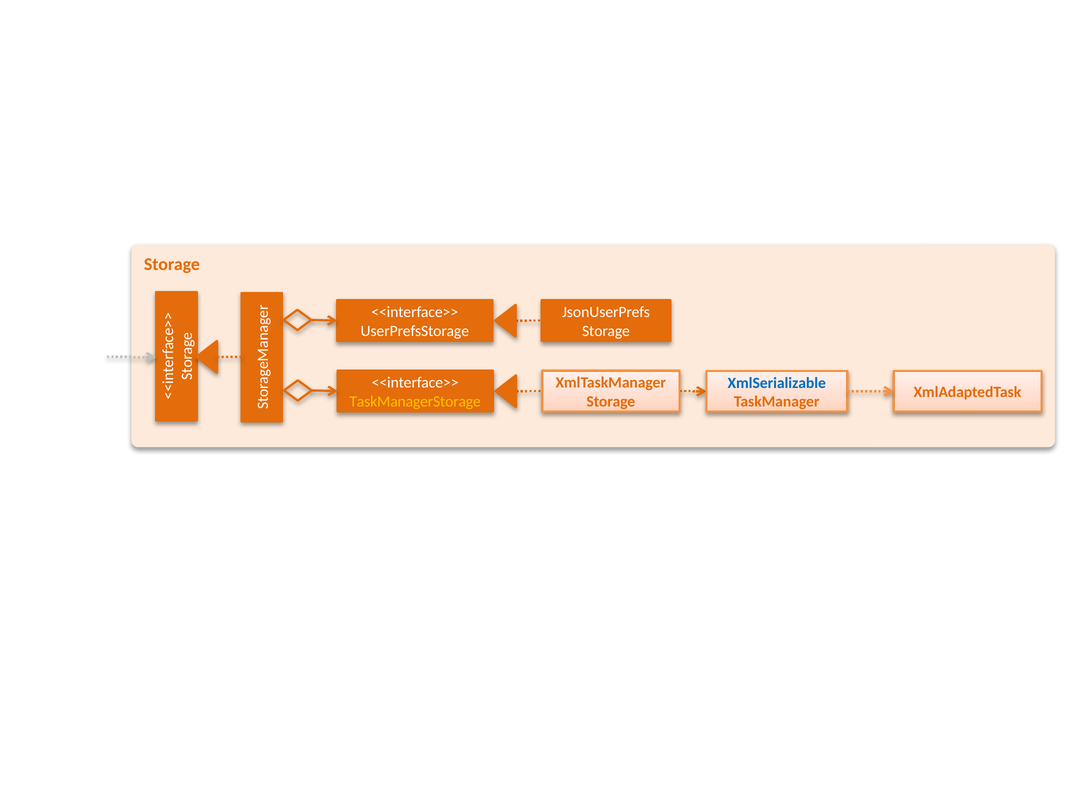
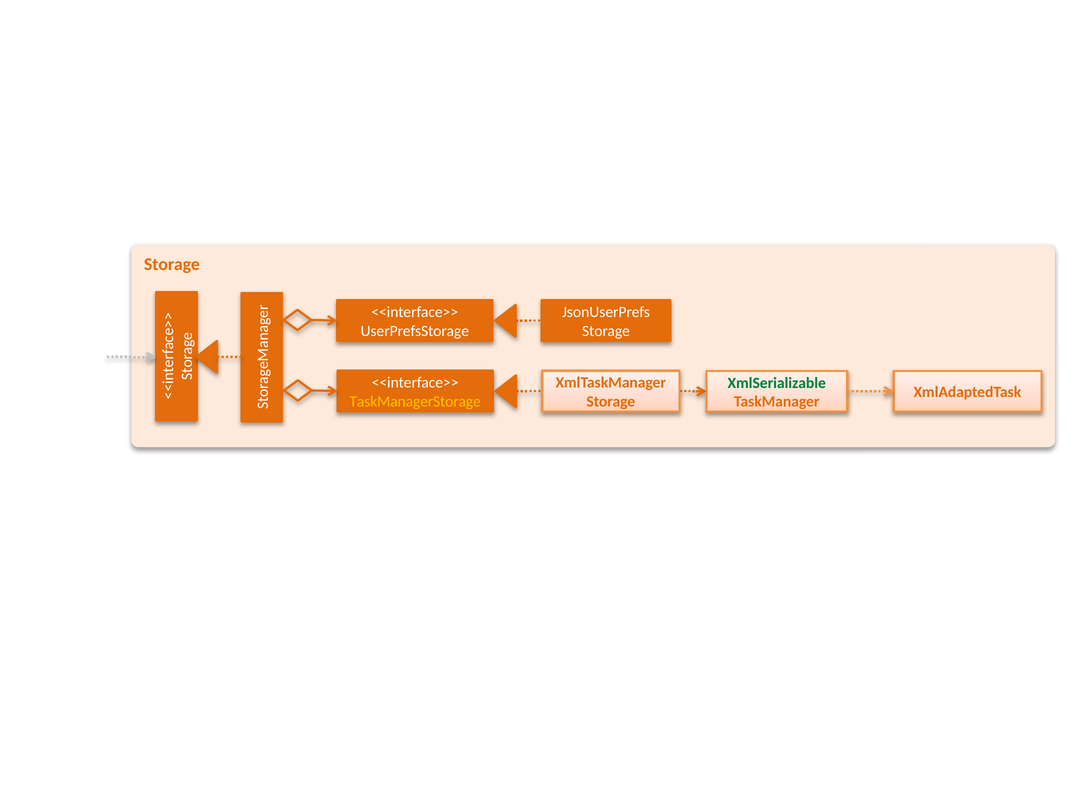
XmlSerializable colour: blue -> green (777, 383)
